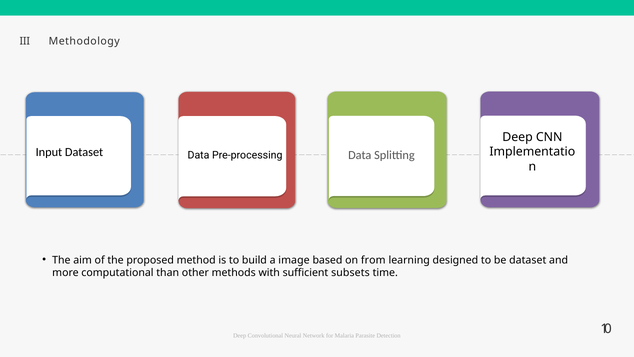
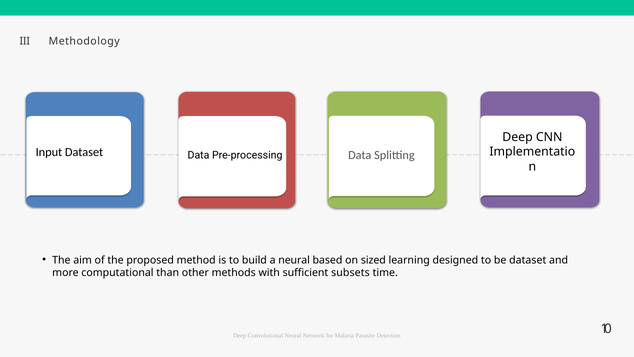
a image: image -> neural (294, 260)
from: from -> sized (373, 260)
